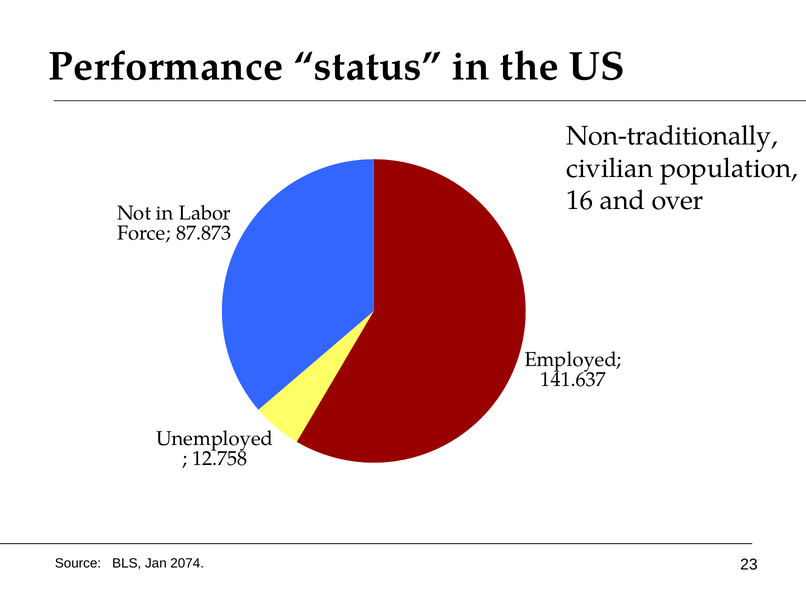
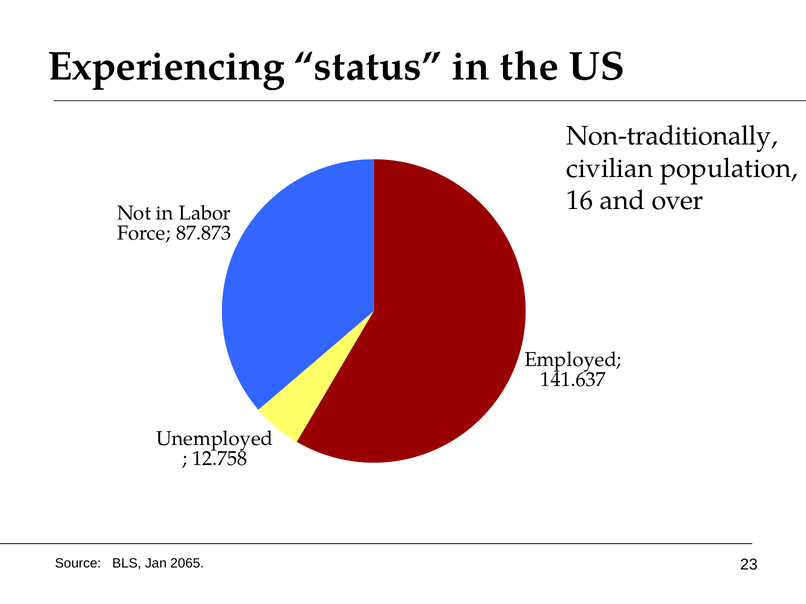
Performance: Performance -> Experiencing (166, 67)
2074: 2074 -> 2065 (187, 564)
